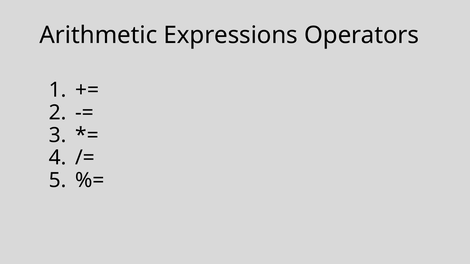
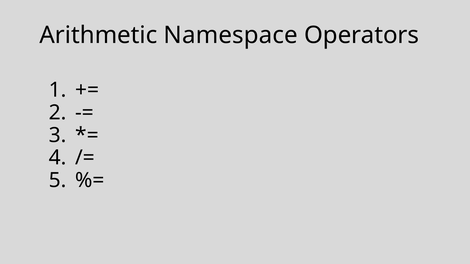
Expressions: Expressions -> Namespace (231, 35)
